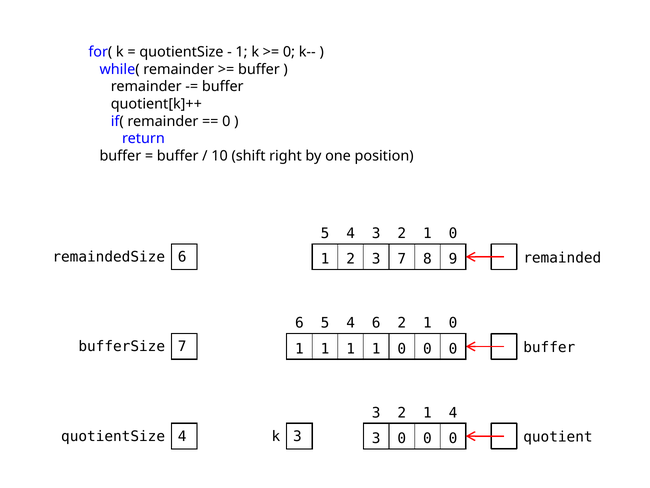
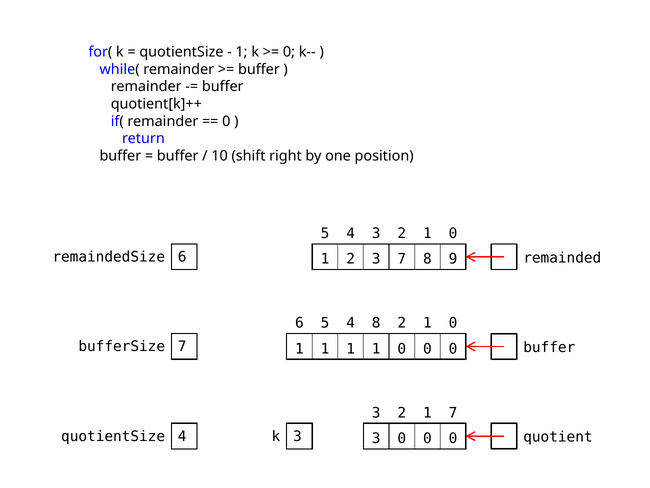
4 6: 6 -> 8 (376, 323)
1 4: 4 -> 7 (453, 412)
